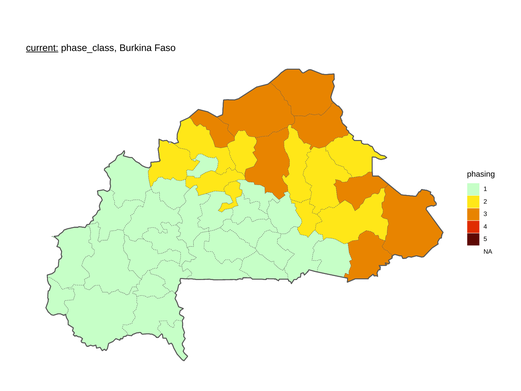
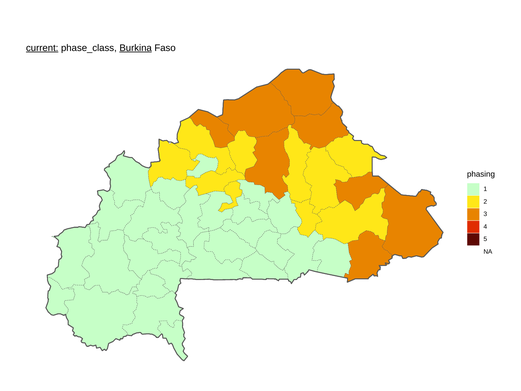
Burkina underline: none -> present (136, 48)
